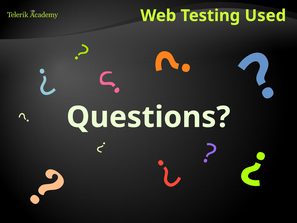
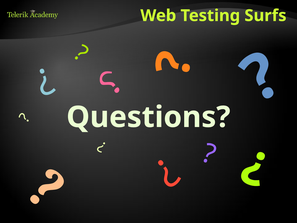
Used: Used -> Surfs (265, 16)
